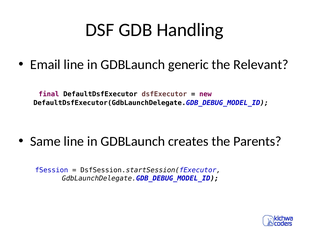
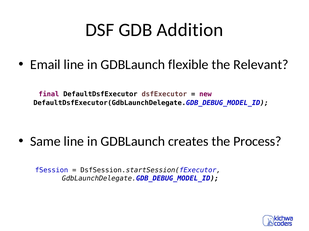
Handling: Handling -> Addition (190, 30)
generic: generic -> flexible (188, 65)
Parents: Parents -> Process (257, 142)
